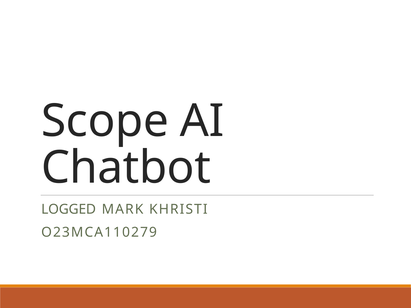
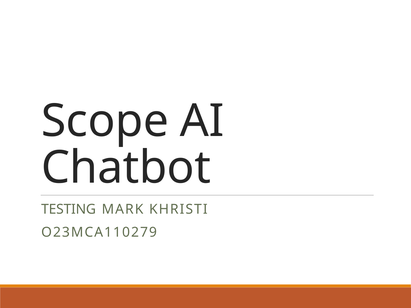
LOGGED: LOGGED -> TESTING (69, 210)
